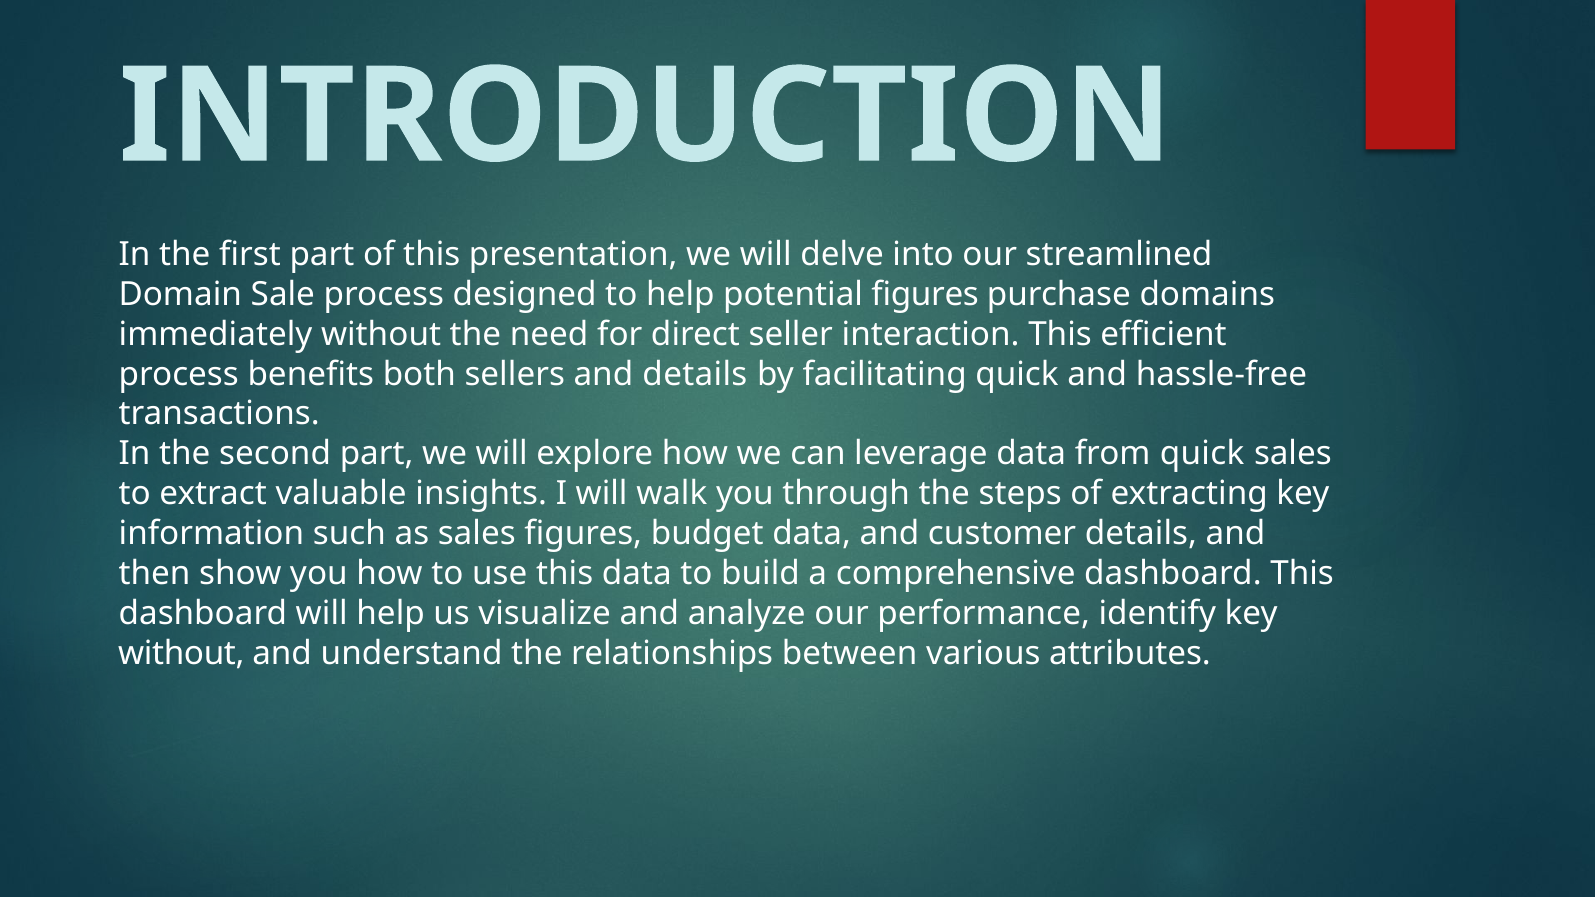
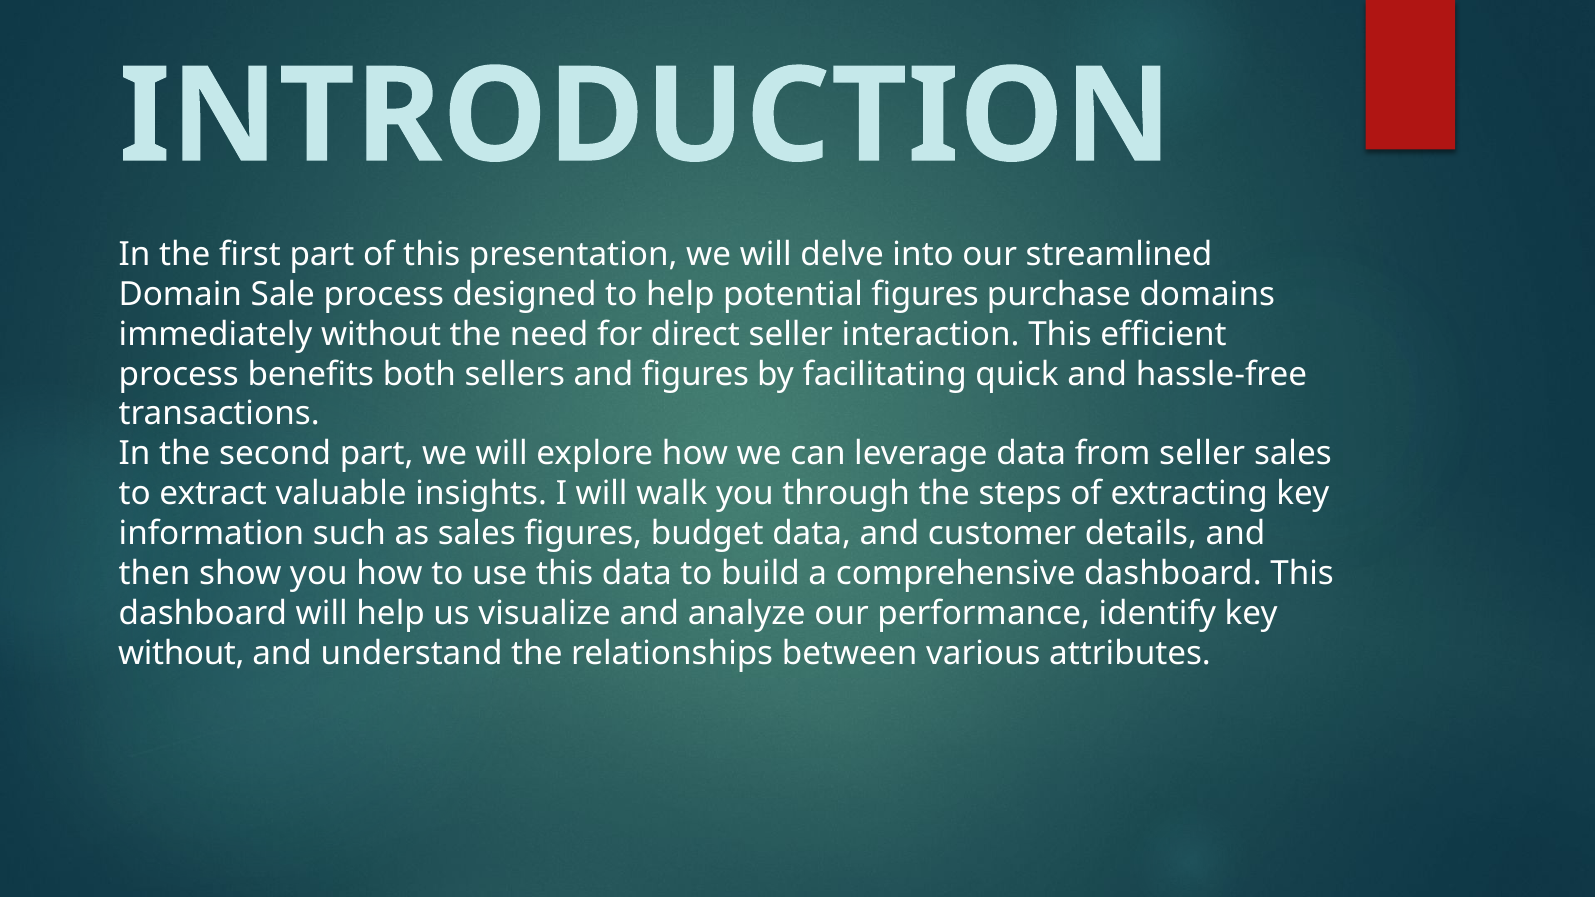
and details: details -> figures (695, 374)
from quick: quick -> seller (1202, 454)
